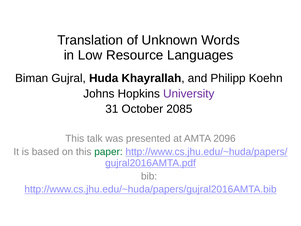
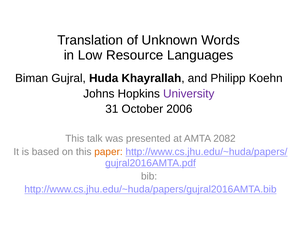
2085: 2085 -> 2006 (179, 109)
2096: 2096 -> 2082 (224, 138)
paper colour: green -> orange (108, 152)
